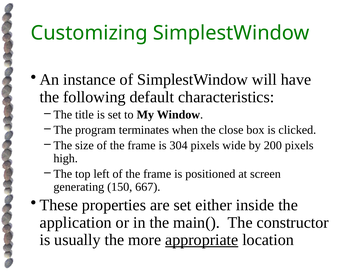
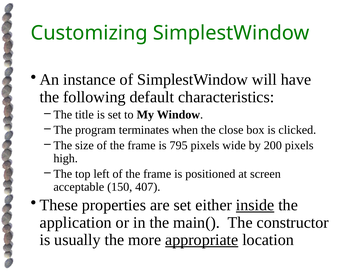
304: 304 -> 795 (179, 145)
generating: generating -> acceptable (79, 187)
667: 667 -> 407 (148, 187)
inside underline: none -> present (255, 205)
